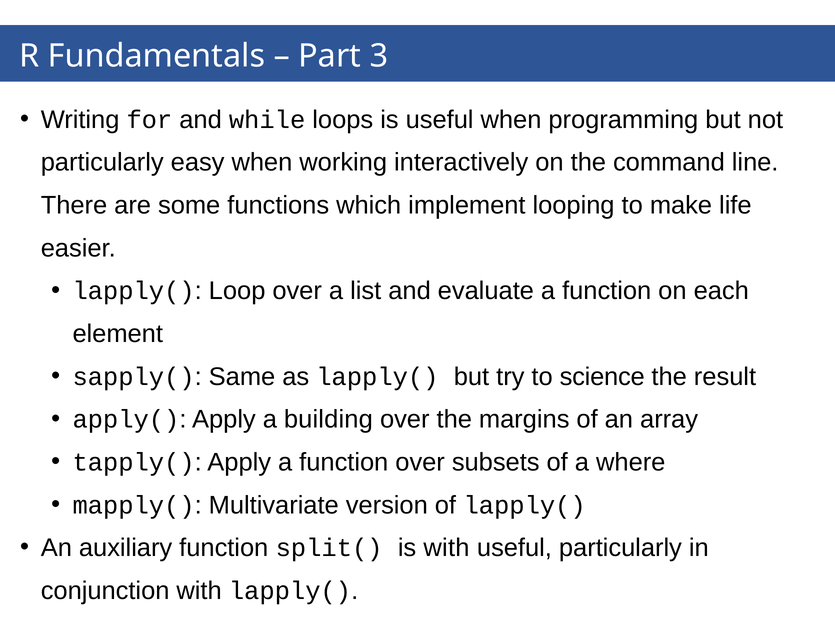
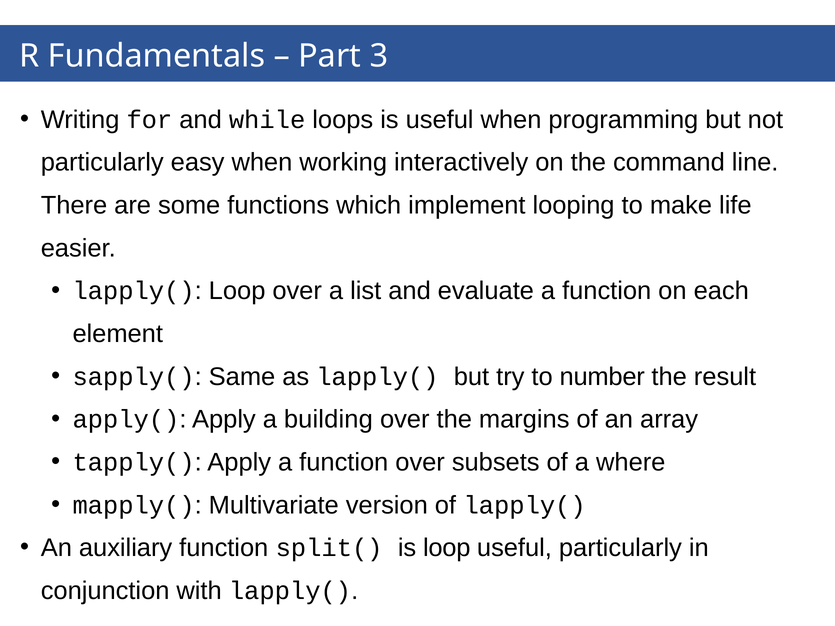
science: science -> number (602, 377)
is with: with -> loop (447, 548)
